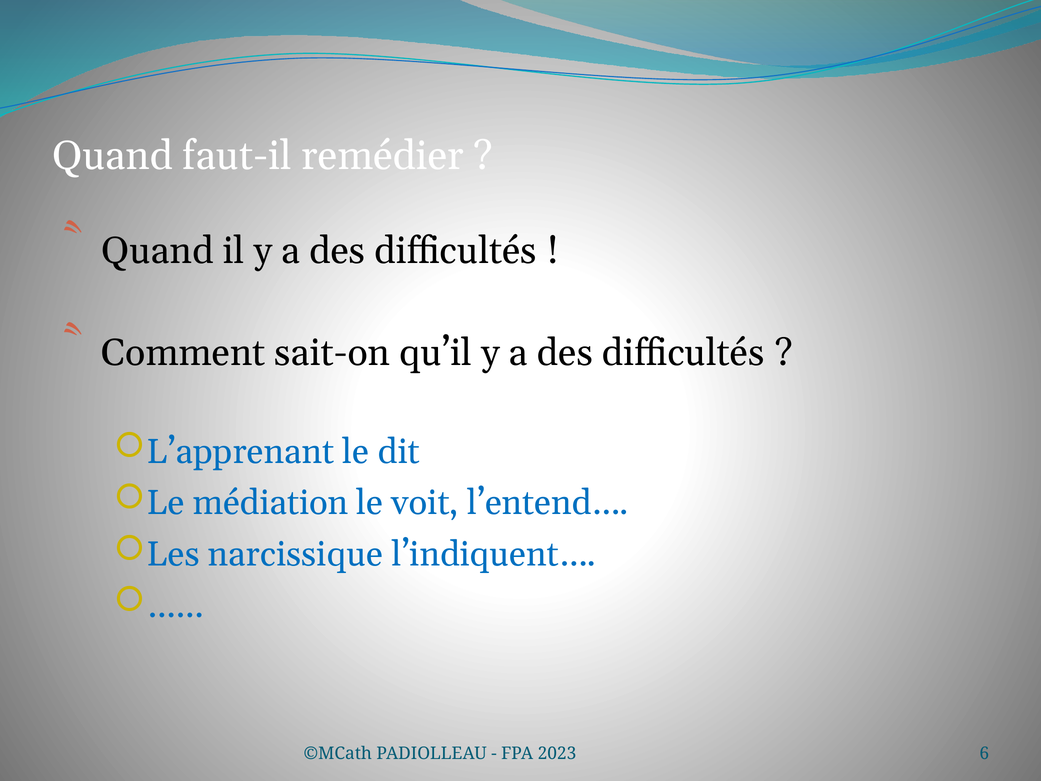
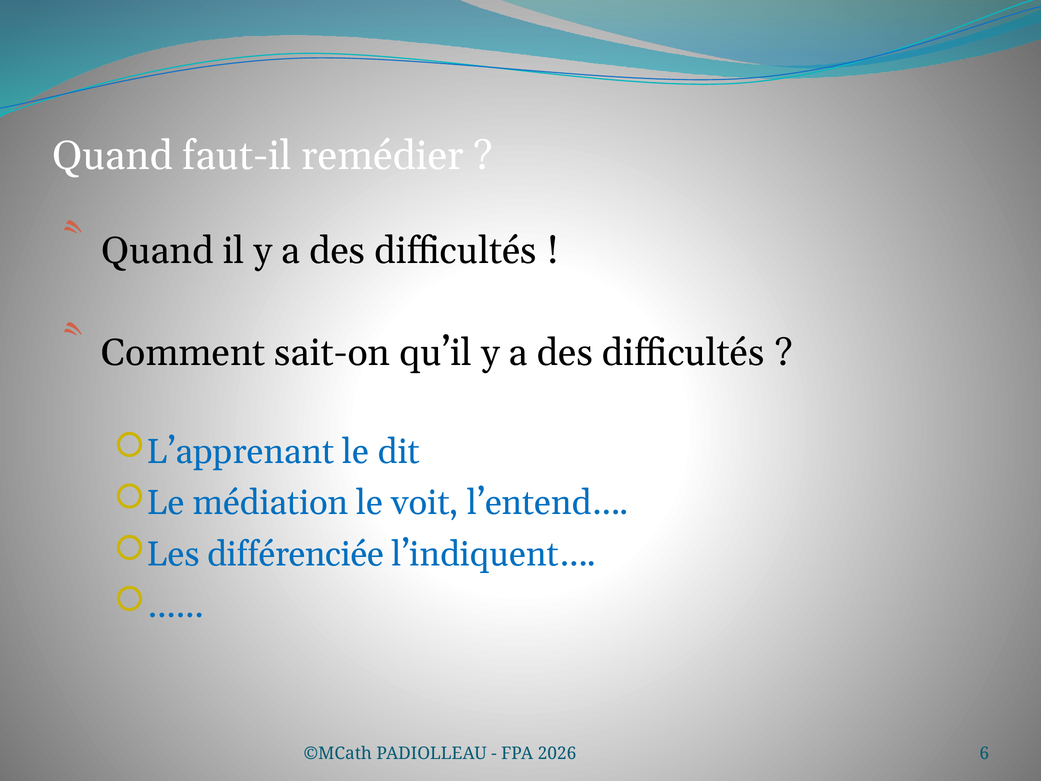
narcissique: narcissique -> différenciée (296, 554)
2023: 2023 -> 2026 (557, 753)
